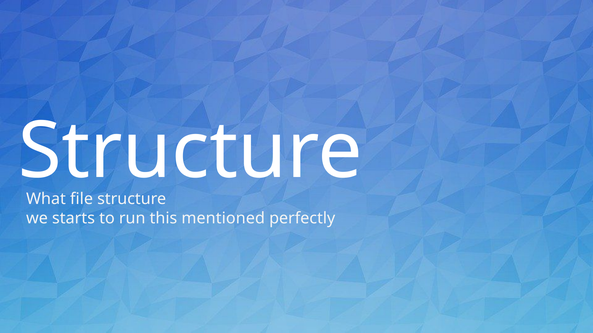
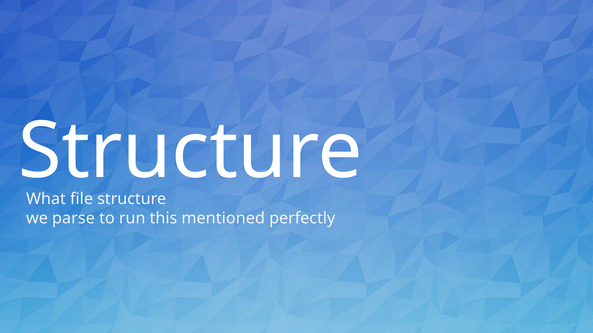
starts: starts -> parse (73, 218)
